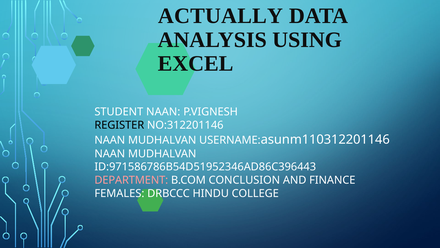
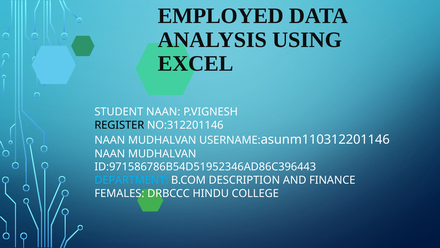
ACTUALLY: ACTUALLY -> EMPLOYED (221, 16)
DEPARTMENT colour: pink -> light blue (131, 180)
CONCLUSION: CONCLUSION -> DESCRIPTION (244, 180)
